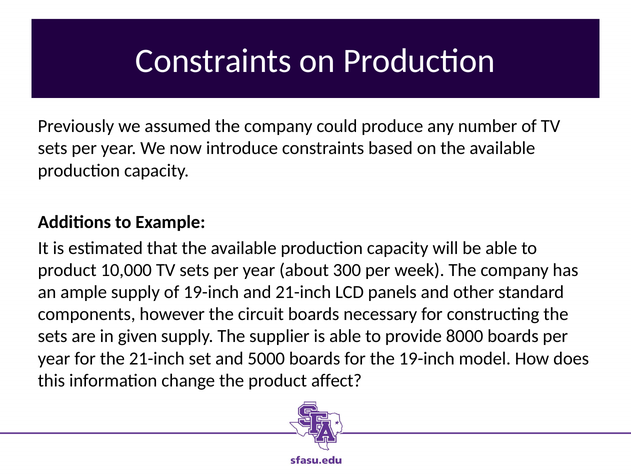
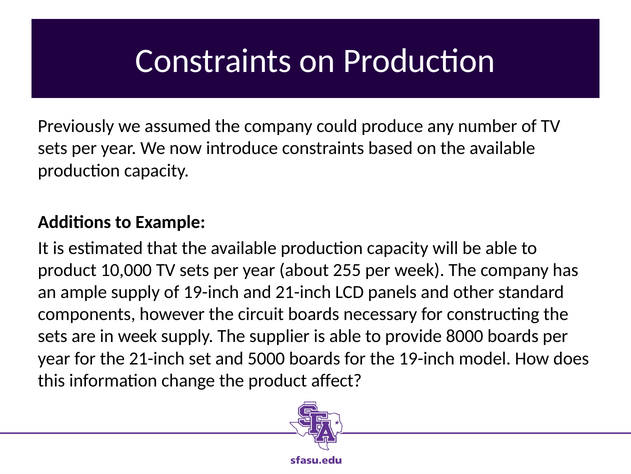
300: 300 -> 255 (347, 270)
in given: given -> week (138, 336)
